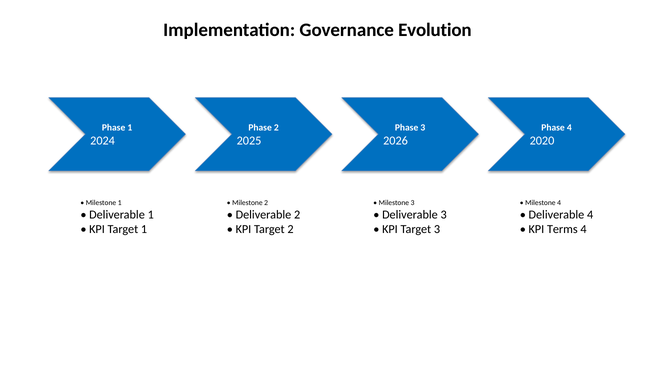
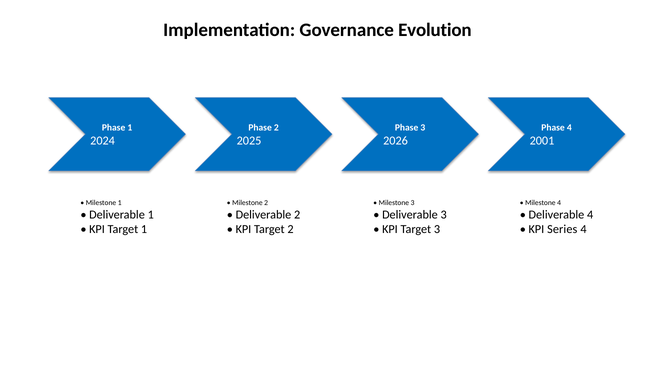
2020: 2020 -> 2001 (542, 141)
Terms: Terms -> Series (562, 229)
